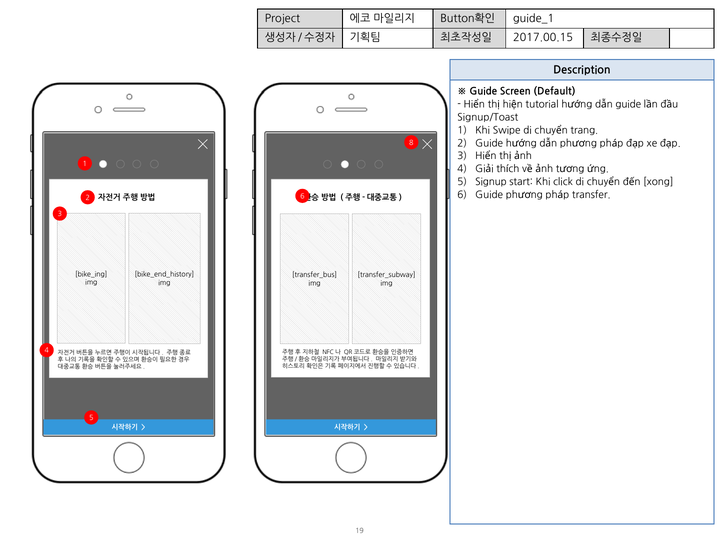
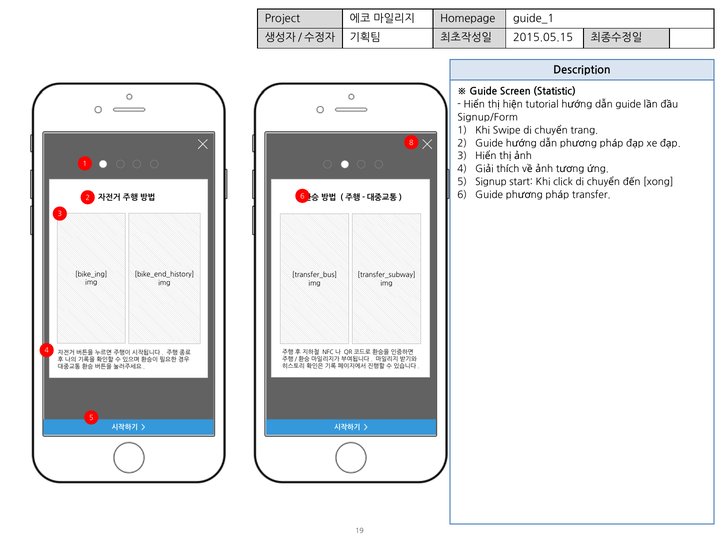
Button확인: Button확인 -> Homepage (468, 19)
2017.00.15: 2017.00.15 -> 2015.05.15 (543, 38)
Default: Default -> Statistic (555, 92)
Signup/Toast: Signup/Toast -> Signup/Form (488, 117)
